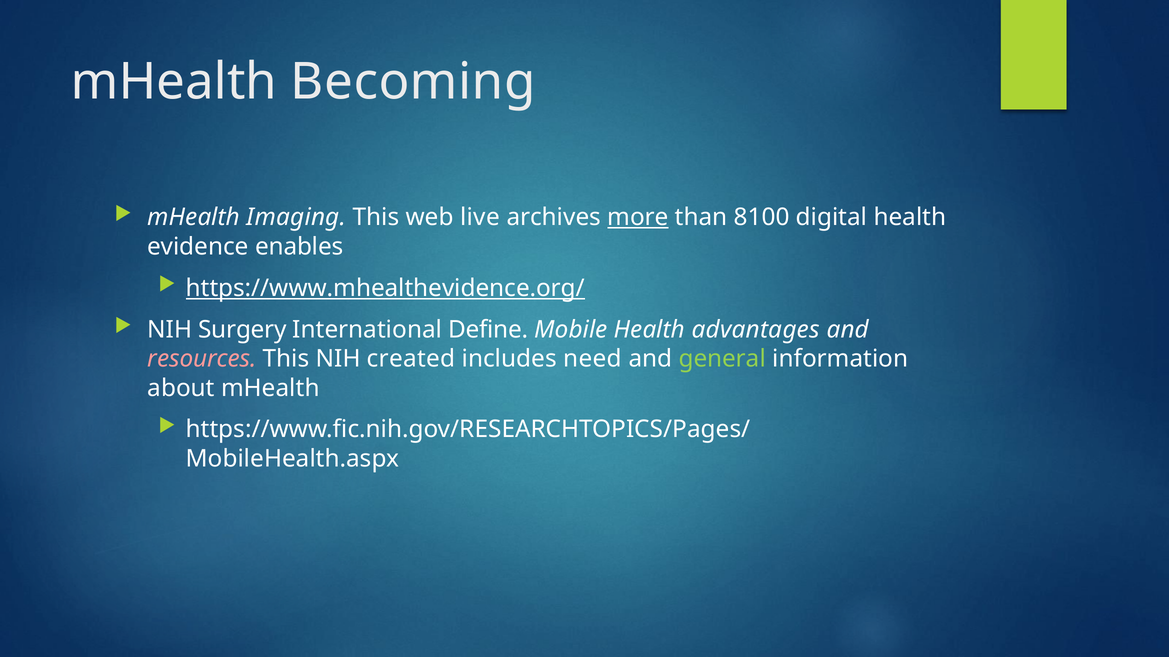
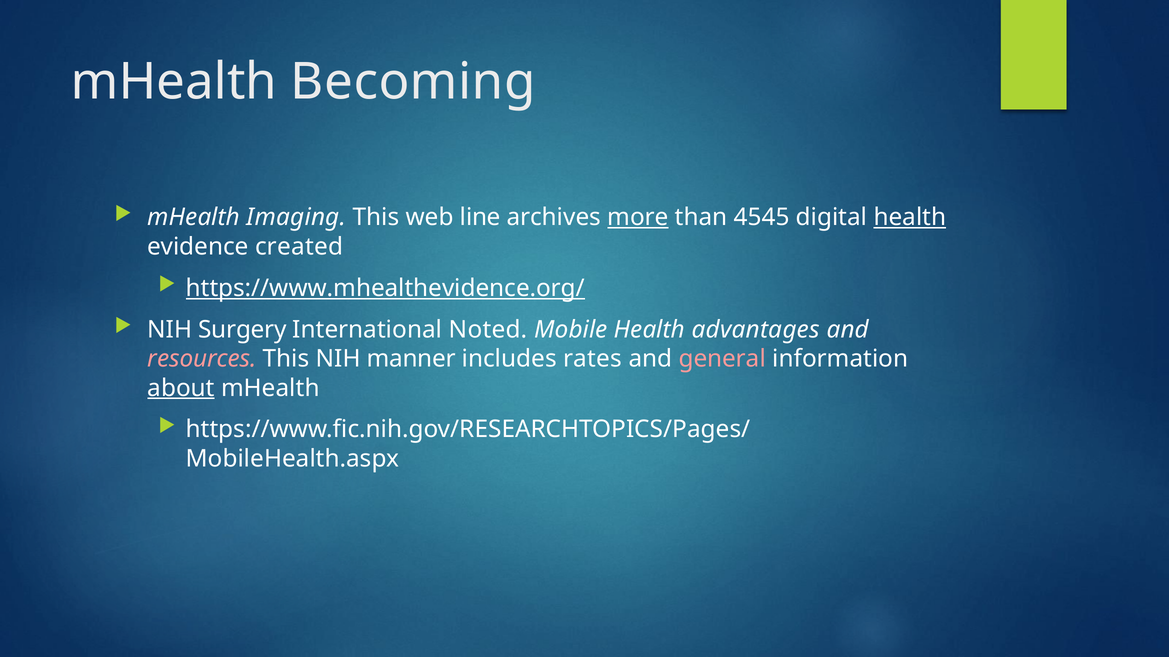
live: live -> line (480, 218)
8100: 8100 -> 4545 (762, 218)
health underline: none -> present (910, 218)
enables: enables -> created (299, 247)
Define: Define -> Noted (488, 330)
created: created -> manner (411, 359)
need: need -> rates (592, 359)
general colour: light green -> pink (722, 359)
about underline: none -> present (181, 388)
